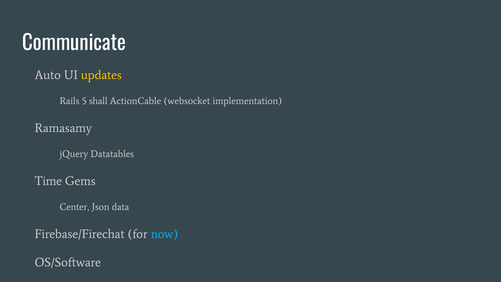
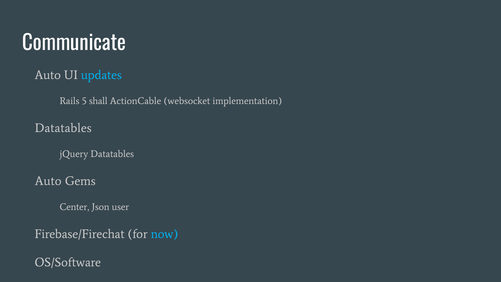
updates colour: yellow -> light blue (101, 75)
Ramasamy: Ramasamy -> Datatables (63, 128)
Time: Time -> Auto (48, 181)
data: data -> user (120, 207)
